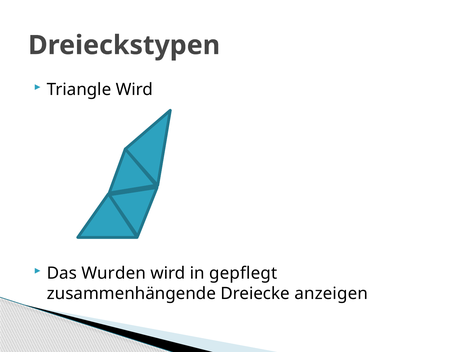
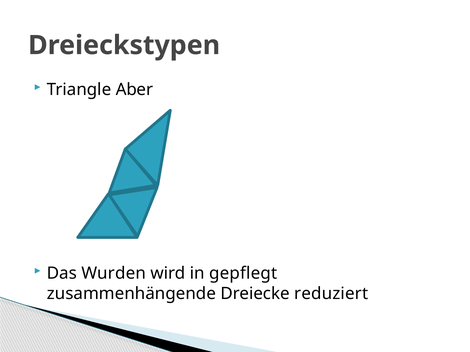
Triangle Wird: Wird -> Aber (134, 90)
anzeigen: anzeigen -> reduziert (331, 294)
